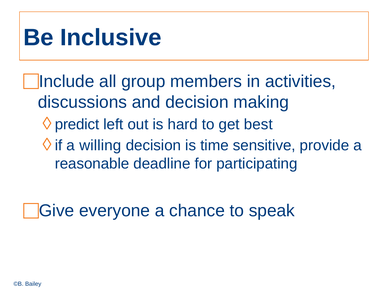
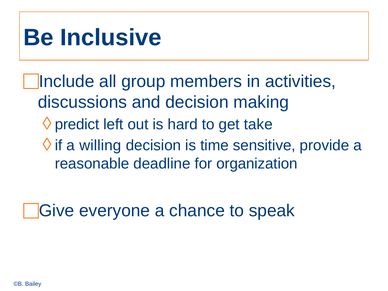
best: best -> take (258, 124)
participating: participating -> organization (257, 164)
